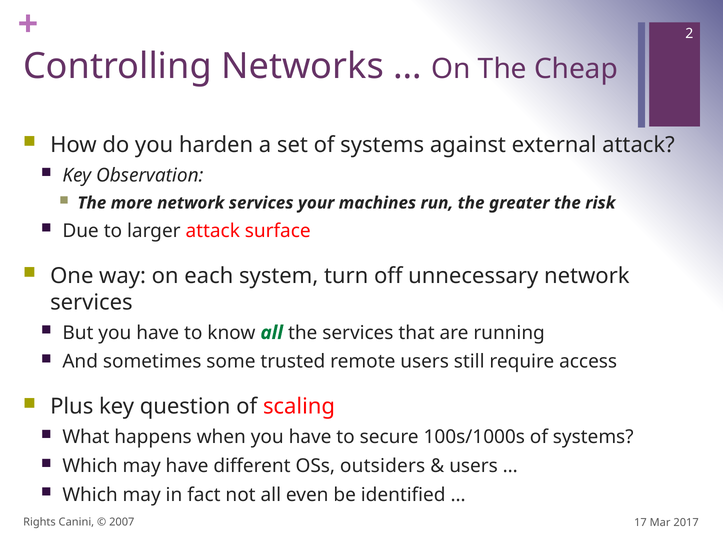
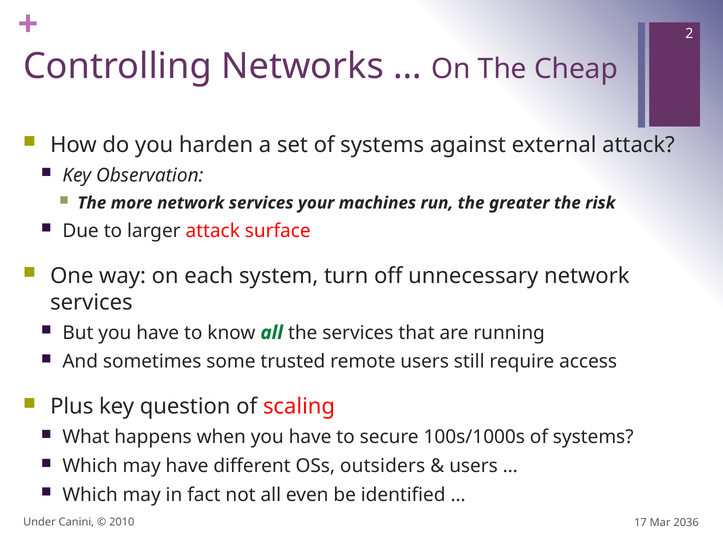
Rights: Rights -> Under (39, 522)
2007: 2007 -> 2010 (122, 522)
2017: 2017 -> 2036 (686, 523)
